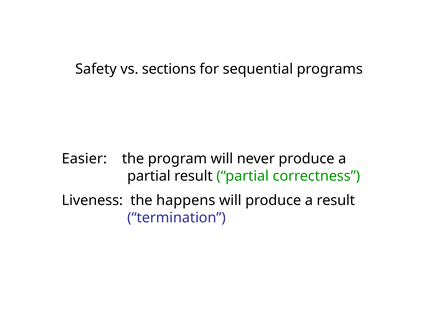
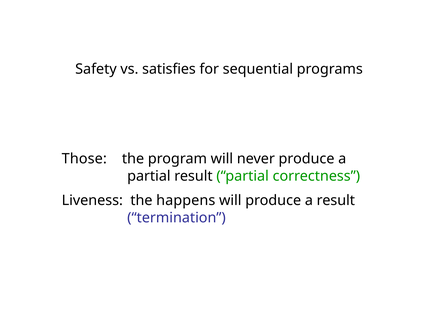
sections: sections -> satisfies (169, 69)
Easier: Easier -> Those (84, 159)
